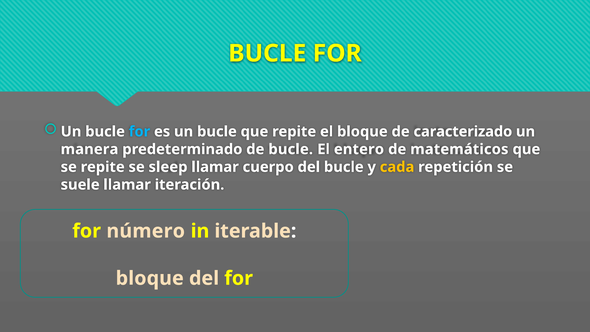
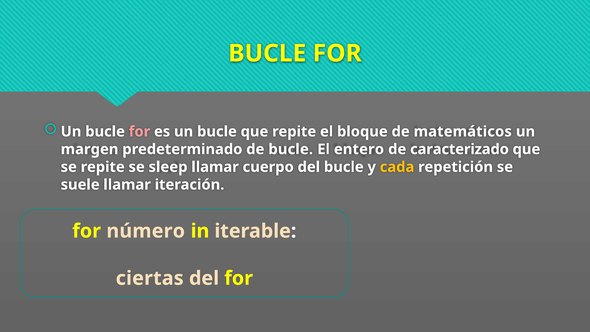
for colour: light blue -> pink (139, 132)
caracterizado: caracterizado -> matemáticos (463, 132)
manera: manera -> margen (90, 149)
matemáticos: matemáticos -> caracterizado (460, 149)
bloque: bloque -> ciertas (150, 278)
